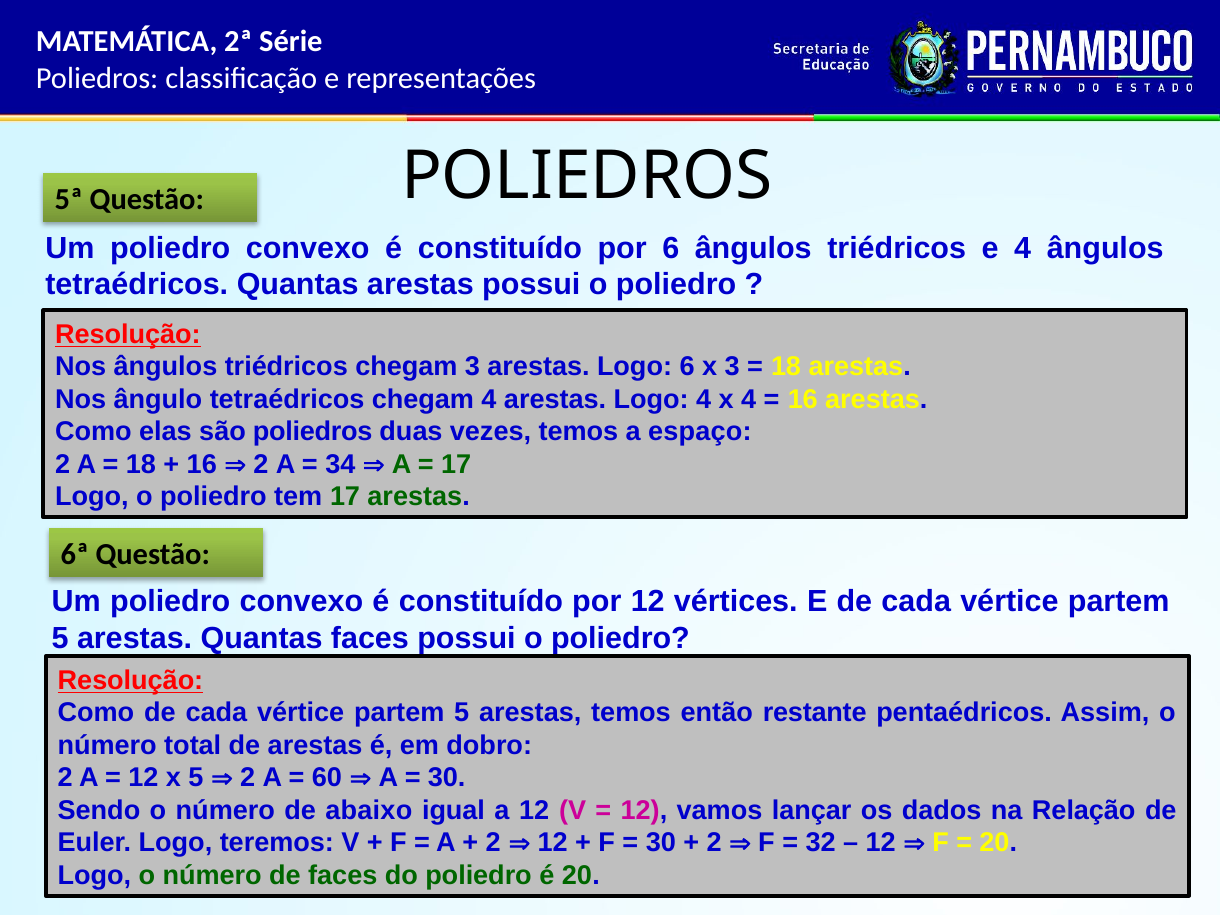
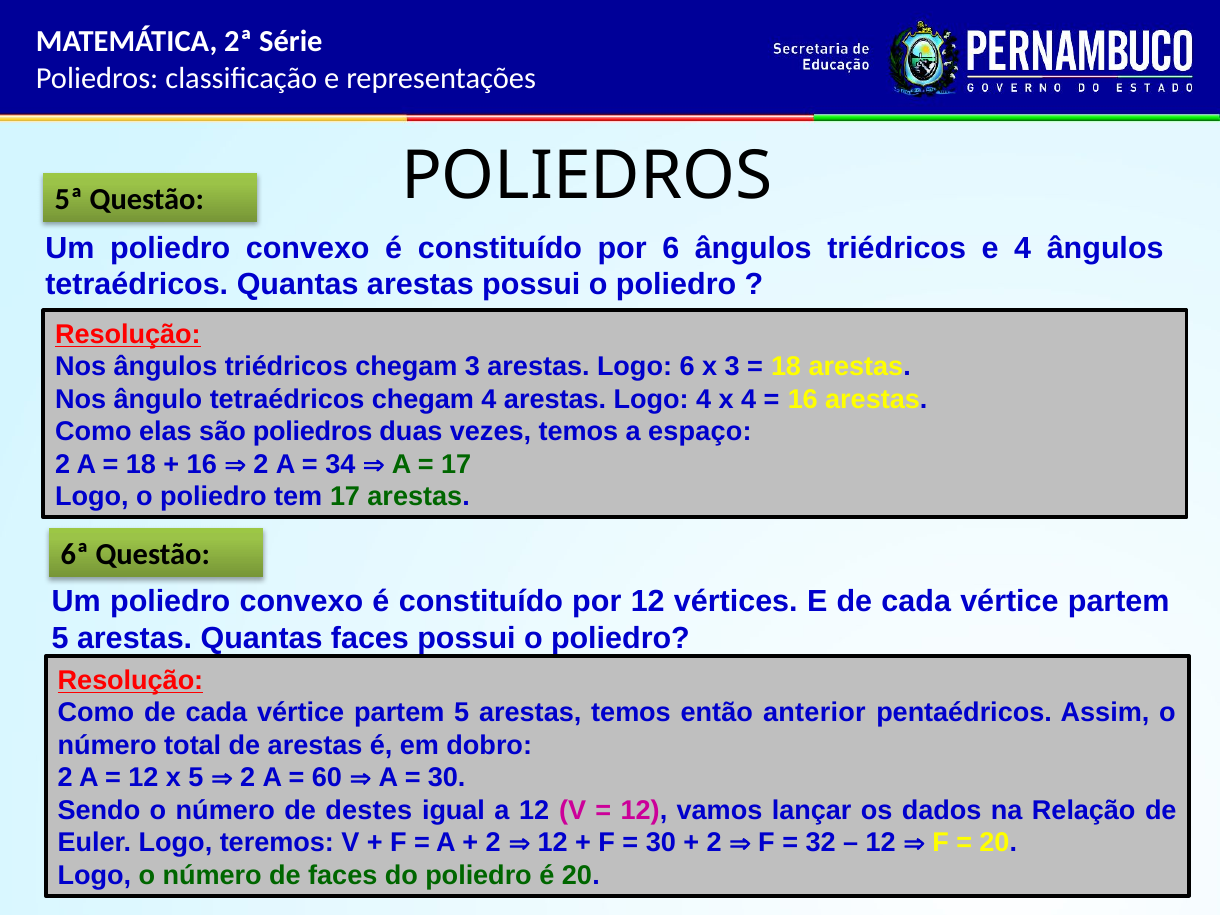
restante: restante -> anterior (814, 713)
abaixo: abaixo -> destes (369, 810)
